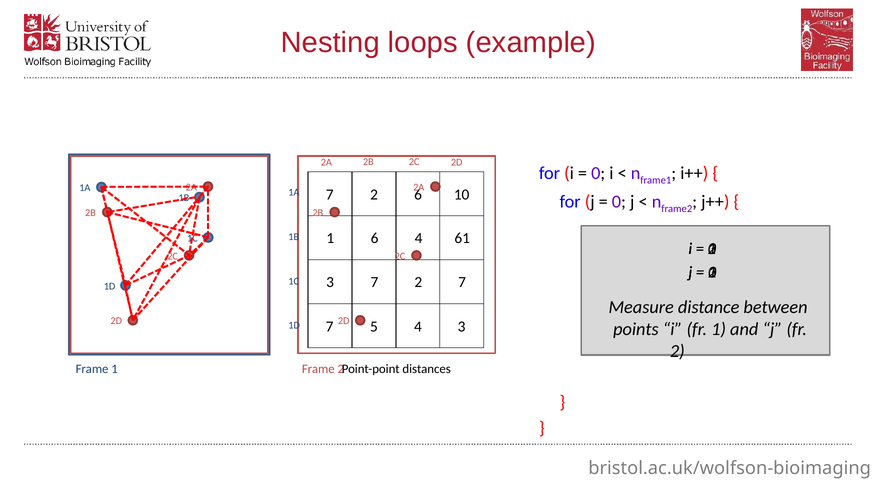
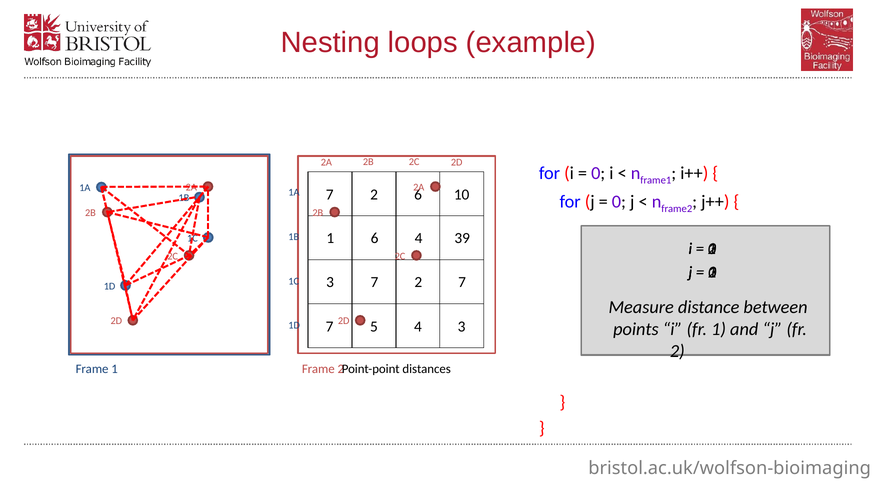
61: 61 -> 39 (462, 238)
